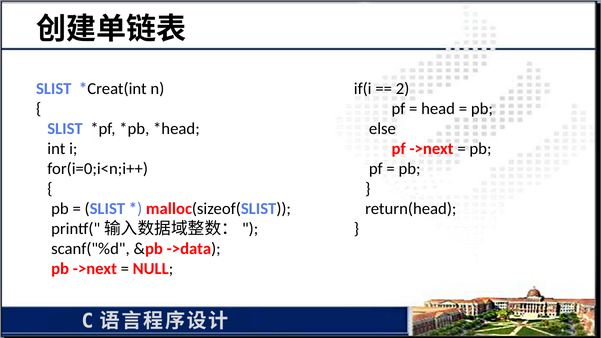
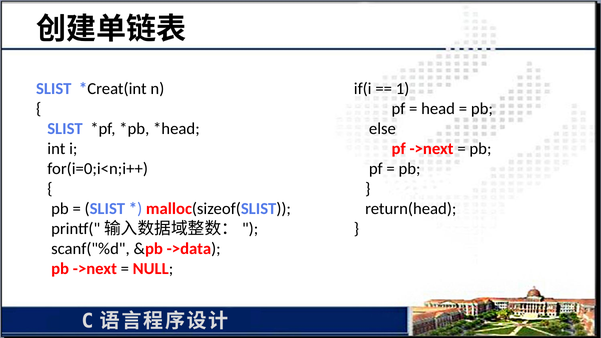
2: 2 -> 1 (403, 89)
